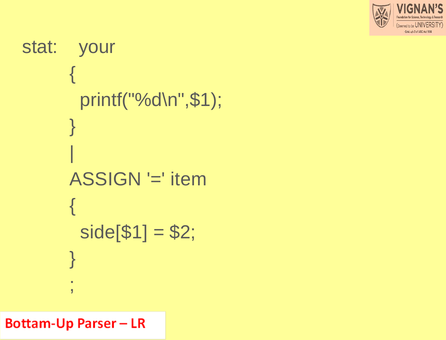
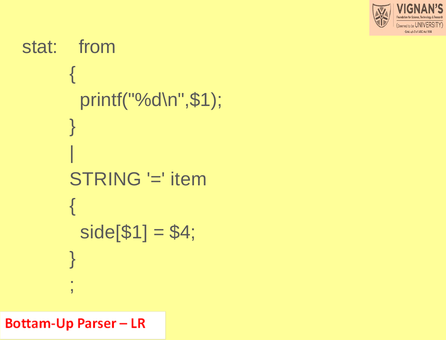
your: your -> from (97, 47)
ASSIGN: ASSIGN -> STRING (106, 179)
$2: $2 -> $4 (183, 232)
